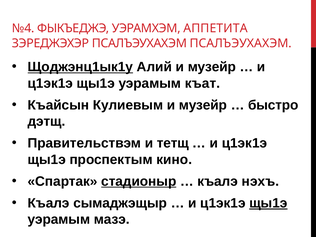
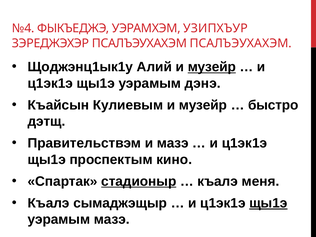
АППЕТИТА: АППЕТИТА -> УЗИПХЪУР (215, 28)
Щоджэнц1ык1у underline: present -> none (80, 67)
музейр underline: none -> present (212, 67)
къат: къат -> дэнэ (203, 83)
и тетщ: тетщ -> мазэ (173, 143)
нэхъ: нэхъ -> меня (261, 181)
